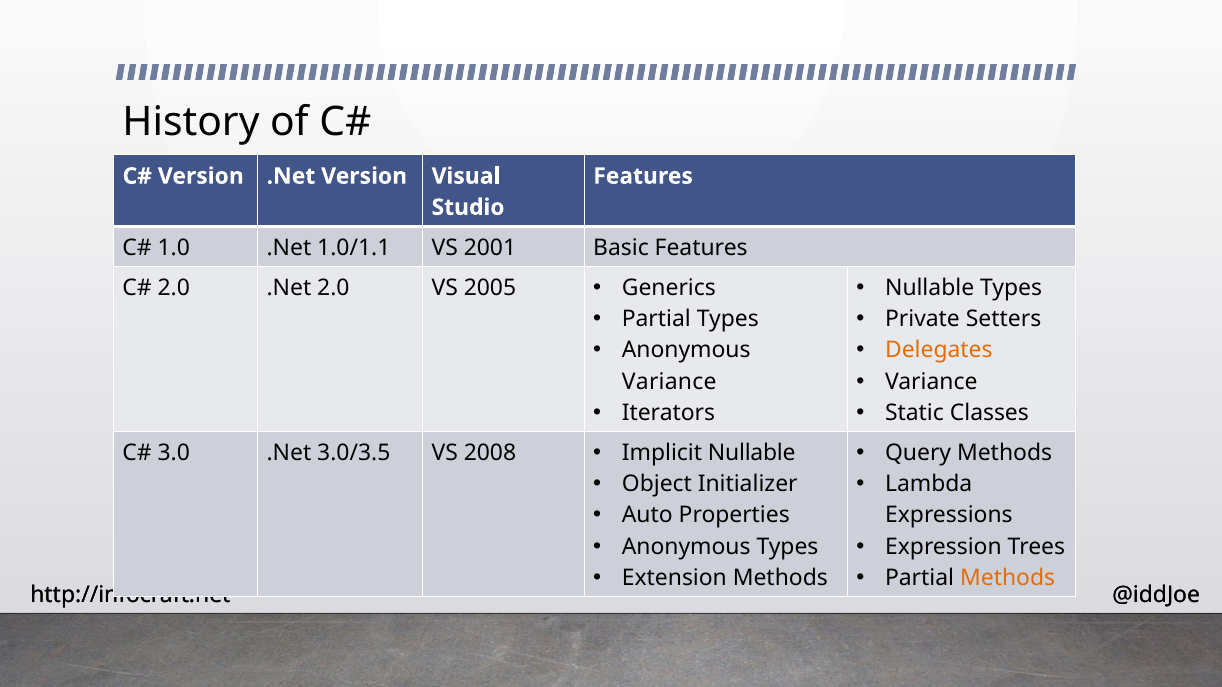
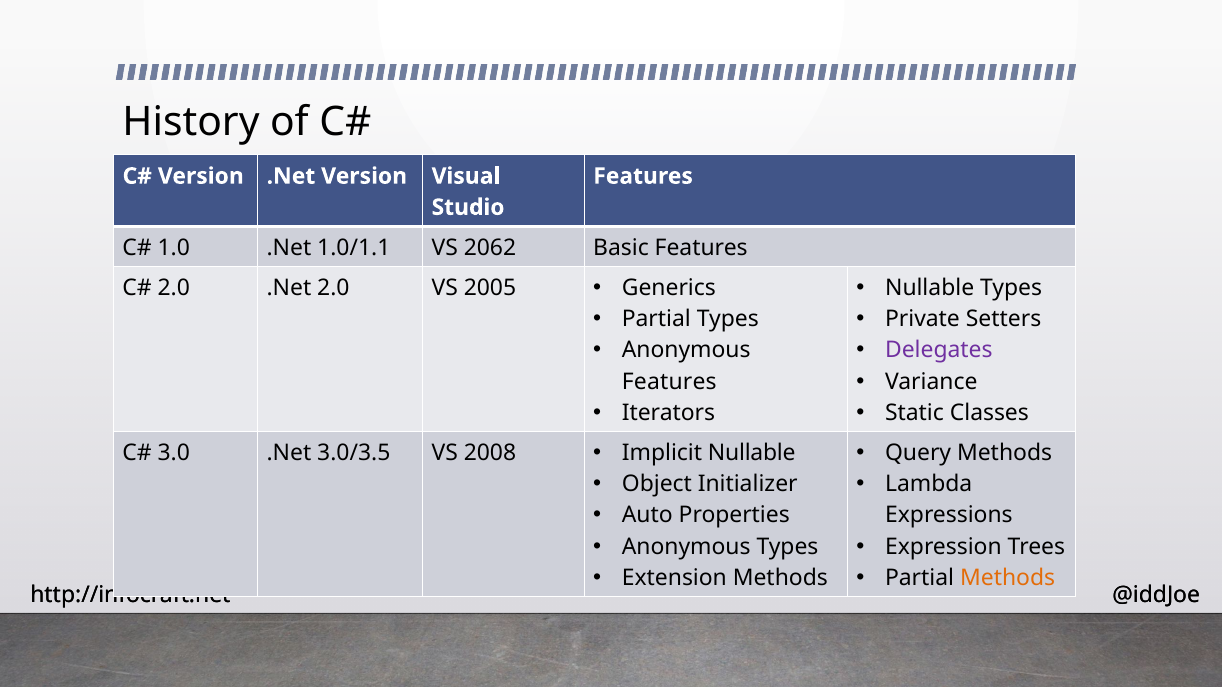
2001: 2001 -> 2062 (490, 248)
Delegates colour: orange -> purple (939, 351)
Variance: Variance -> Features (669, 382)
